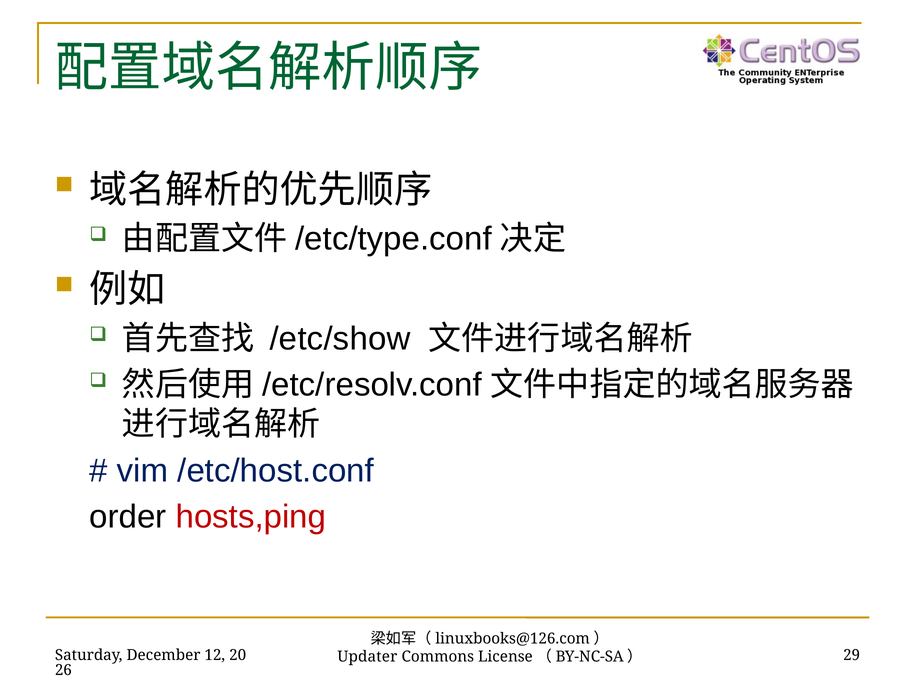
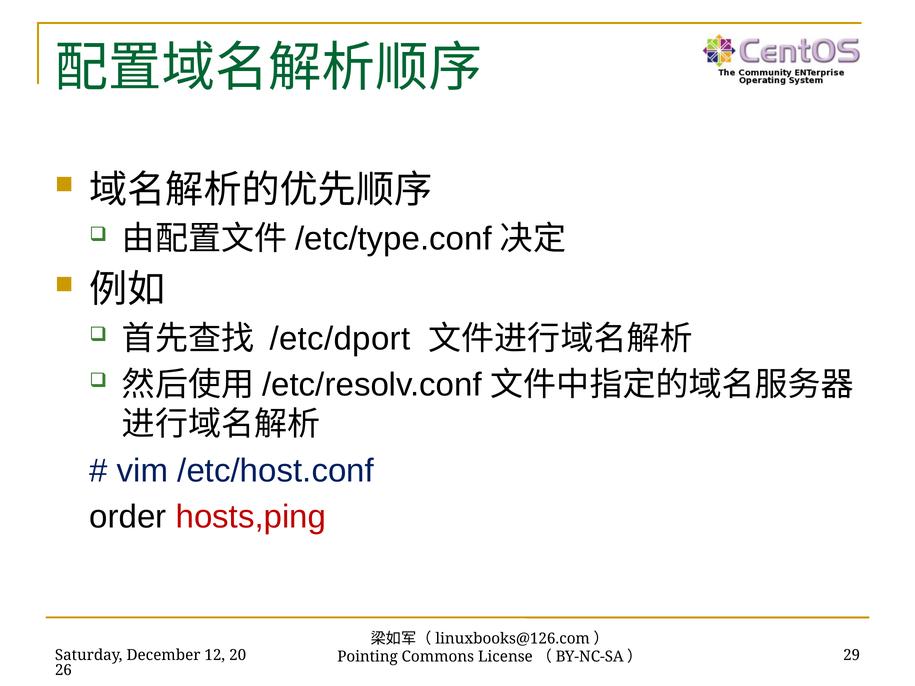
/etc/show: /etc/show -> /etc/dport (340, 339)
Updater: Updater -> Pointing (368, 657)
